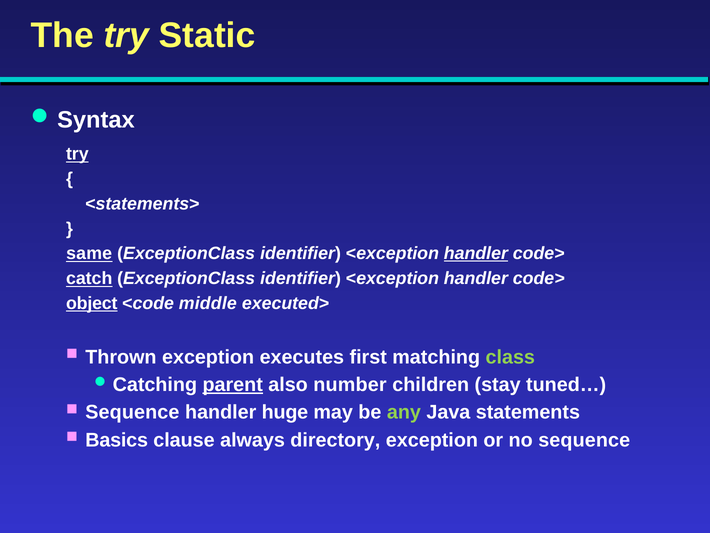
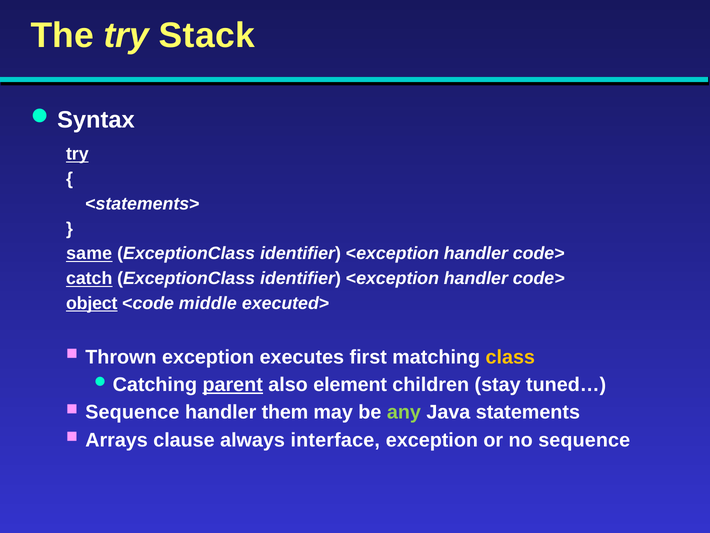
Static: Static -> Stack (207, 35)
handler underline: present -> none (476, 253)
class colour: light green -> yellow (510, 357)
number: number -> element (350, 384)
huge: huge -> them (285, 412)
Basics: Basics -> Arrays (117, 440)
directory: directory -> interface (335, 440)
